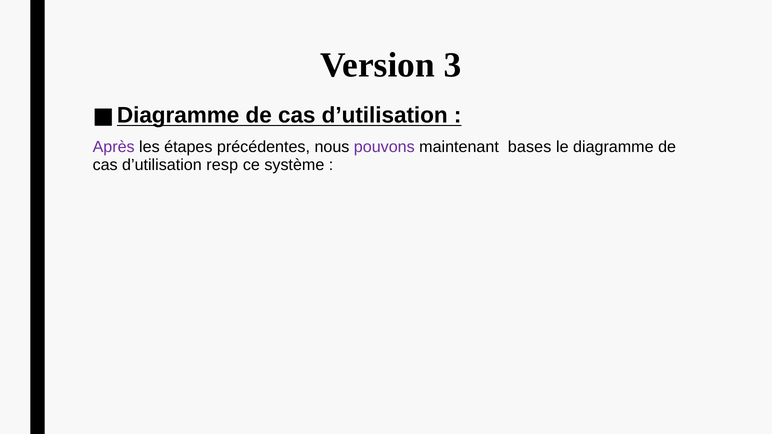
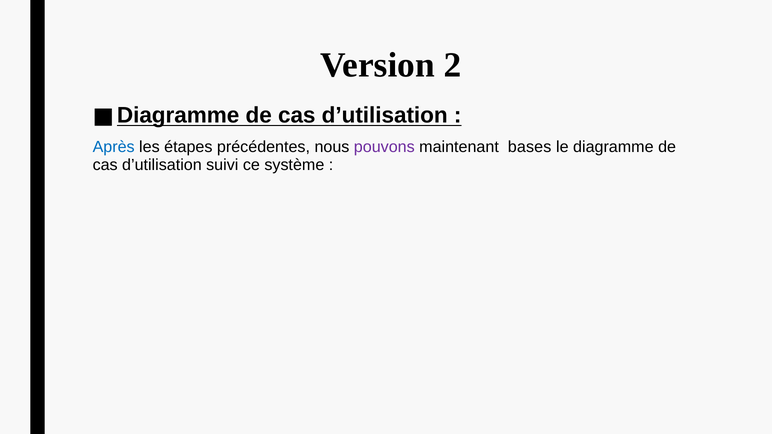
3: 3 -> 2 (452, 65)
Après colour: purple -> blue (114, 147)
resp: resp -> suivi (222, 165)
